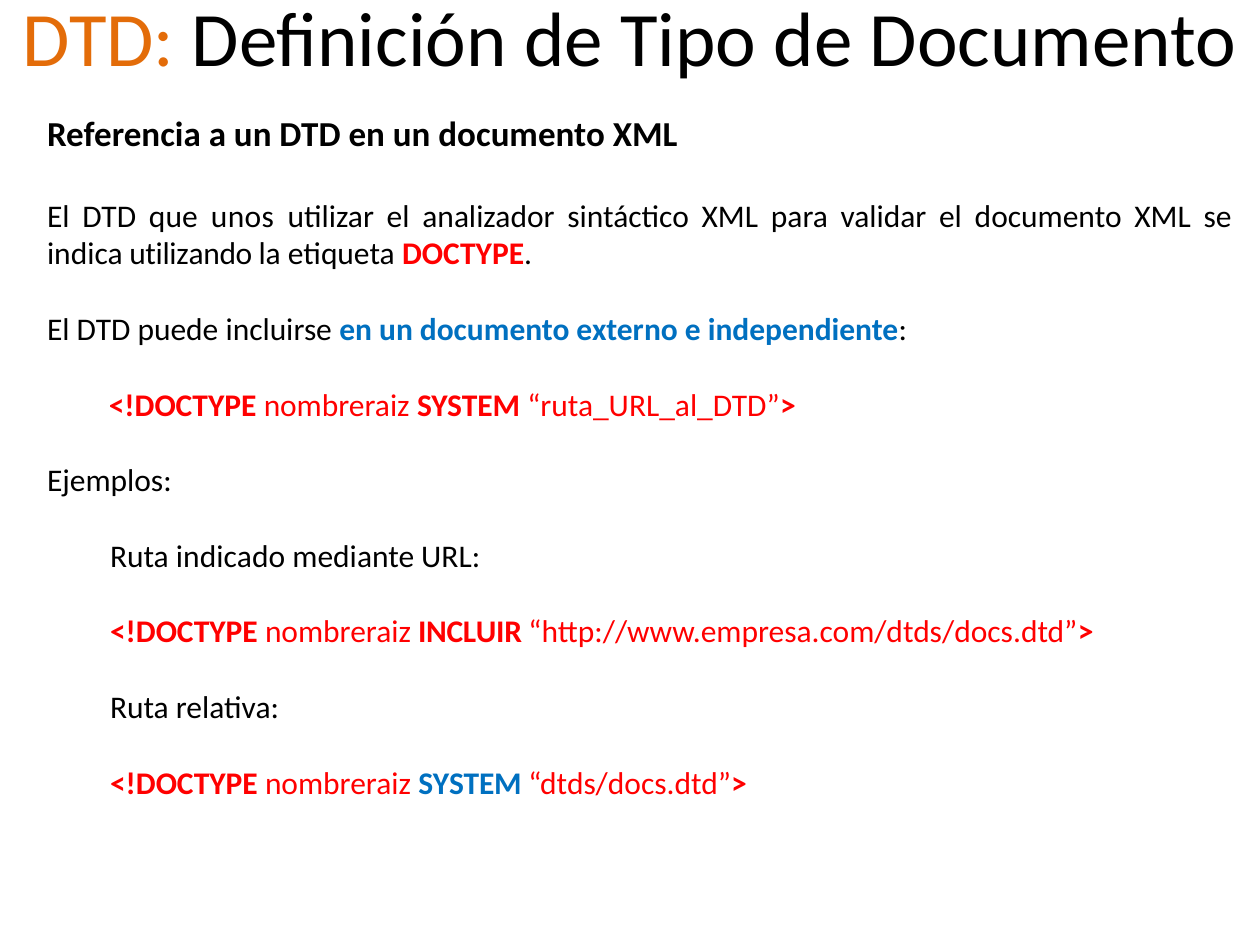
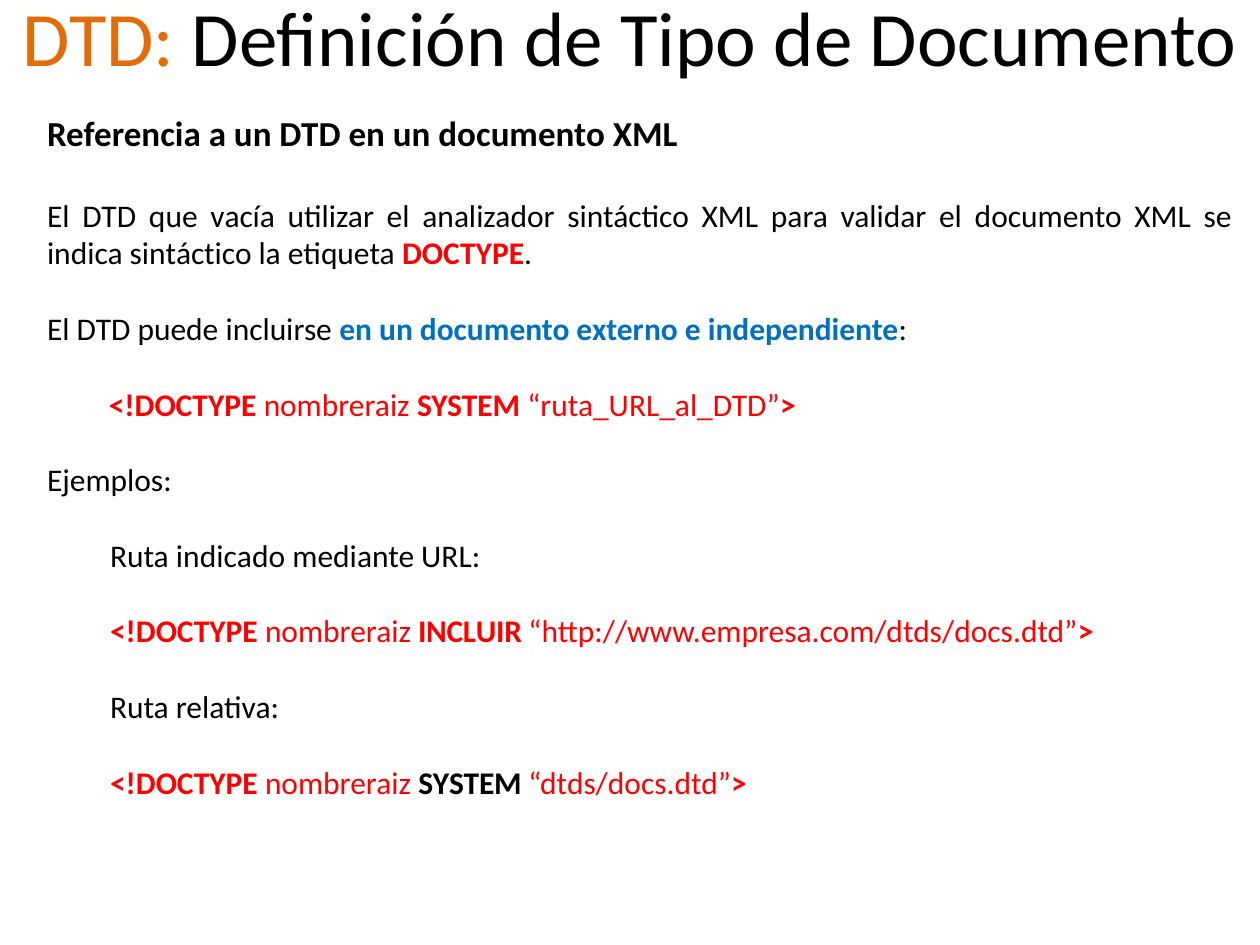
unos: unos -> vacía (243, 217)
indica utilizando: utilizando -> sintáctico (191, 254)
SYSTEM colour: blue -> black (470, 784)
